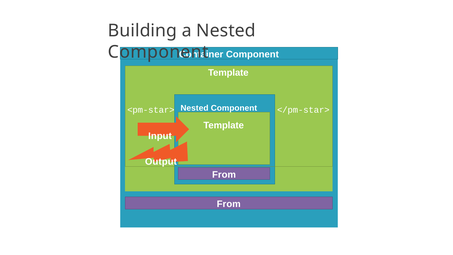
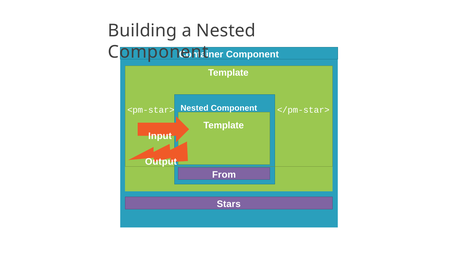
From: From -> Stars (229, 204)
